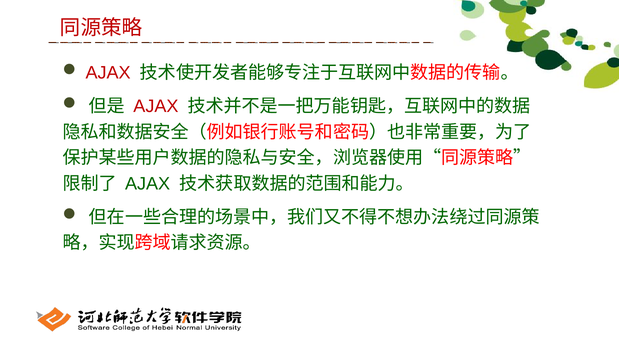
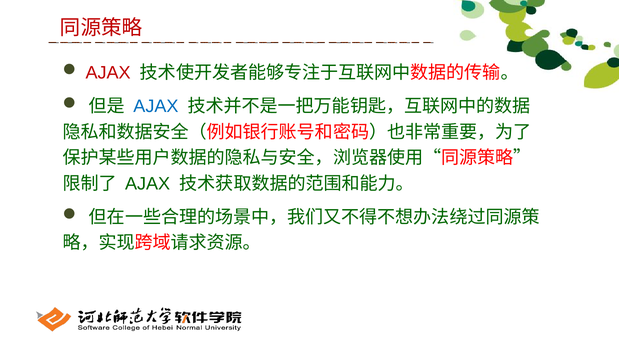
AJAX colour: red -> blue (156, 106)
